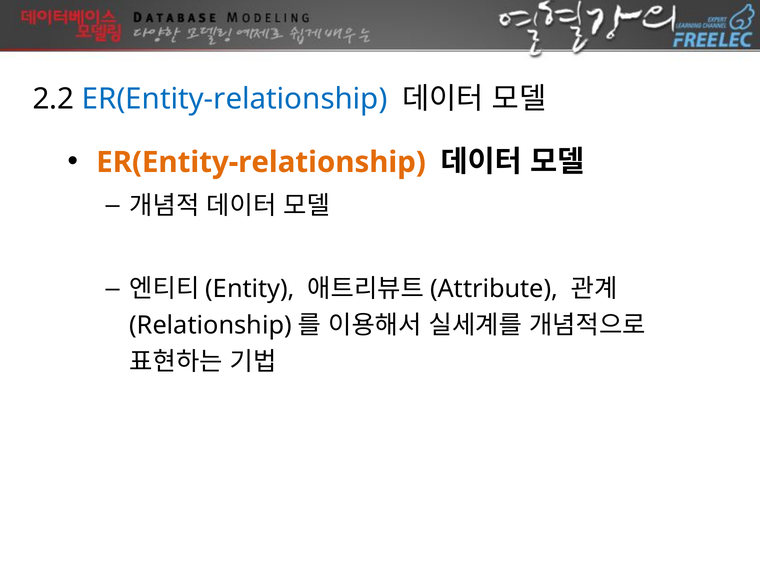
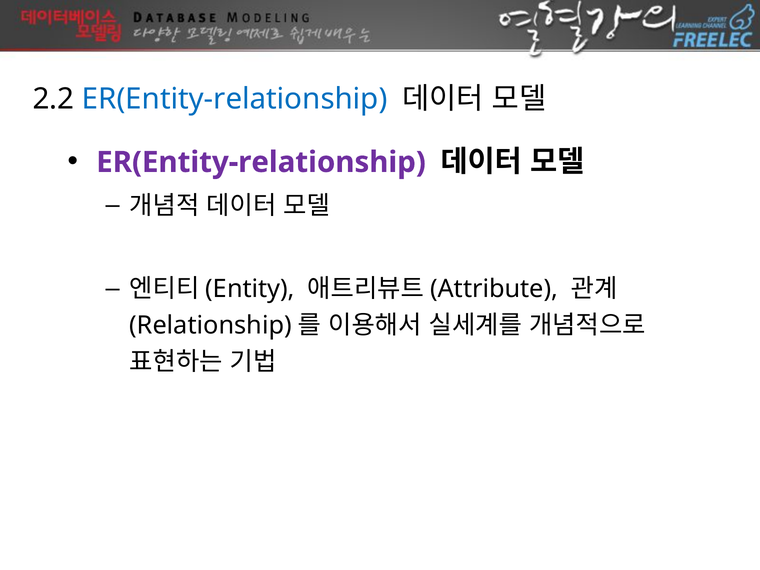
ER(Entity-relationship colour: orange -> purple (261, 162)
